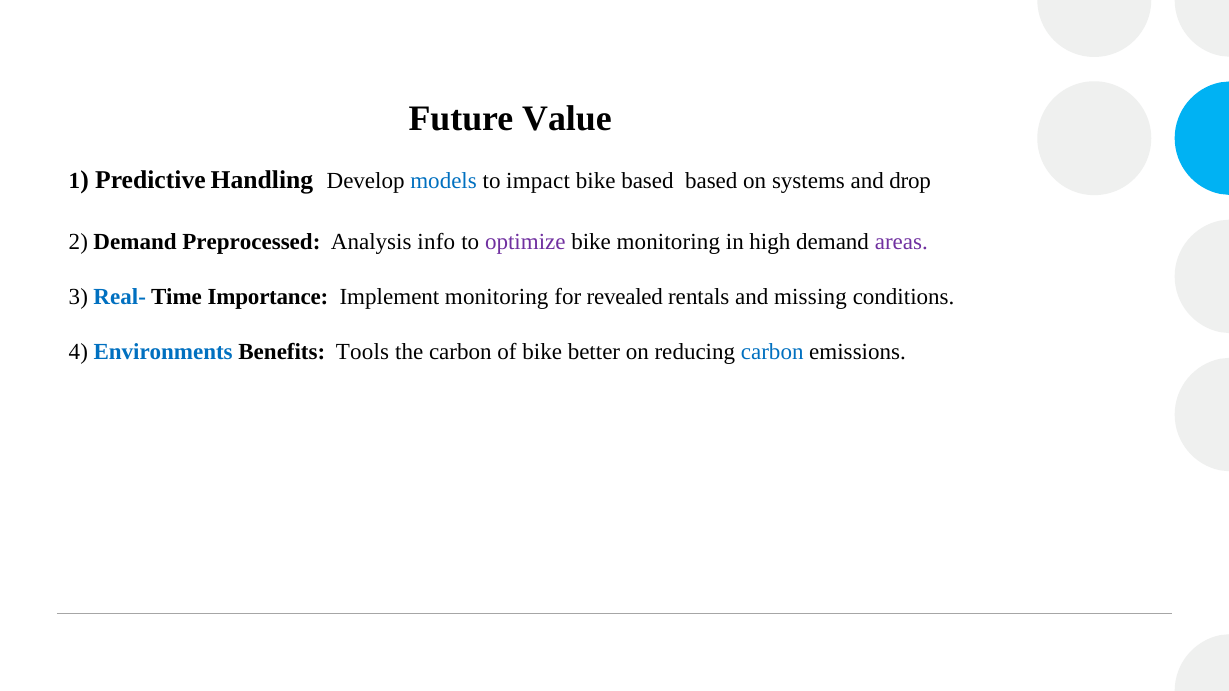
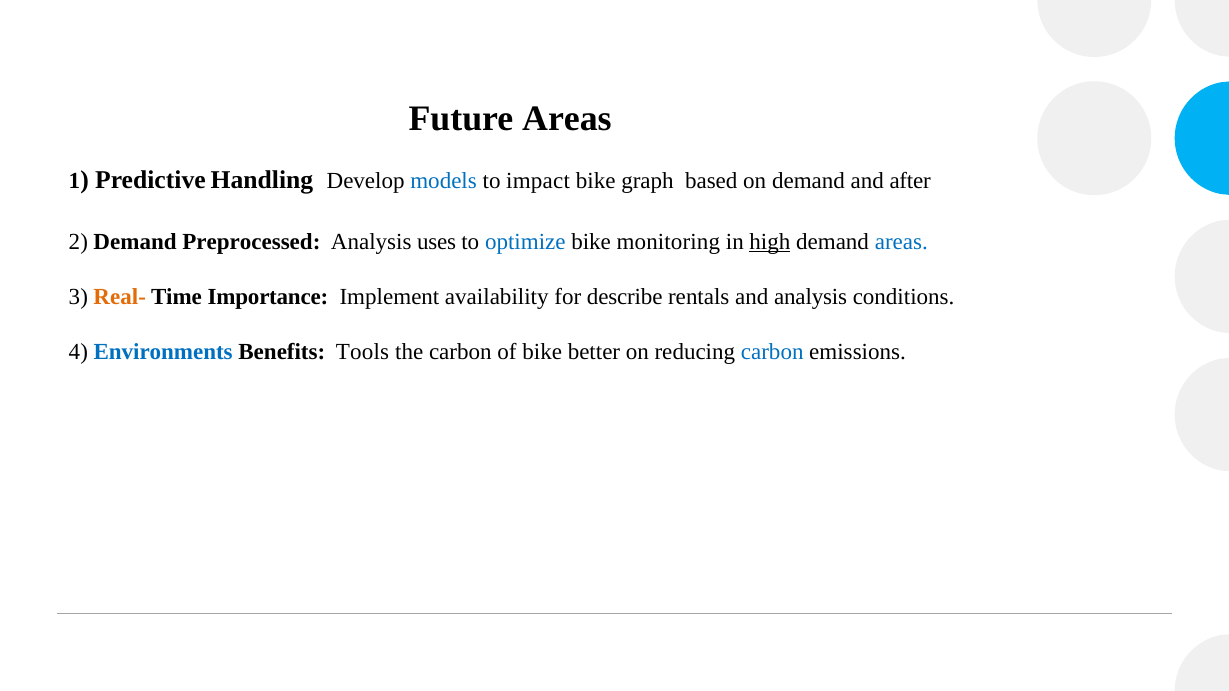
Future Value: Value -> Areas (567, 118)
bike based: based -> graph (647, 181)
on systems: systems -> demand (808, 181)
drop: drop -> after (910, 181)
info: info -> uses (437, 242)
optimize colour: purple -> blue (525, 242)
high underline: none -> present (770, 242)
areas colour: purple -> blue (901, 242)
Real- colour: blue -> orange (120, 297)
Implement monitoring: monitoring -> availability (497, 297)
revealed: revealed -> describe (625, 297)
and missing: missing -> analysis (811, 297)
